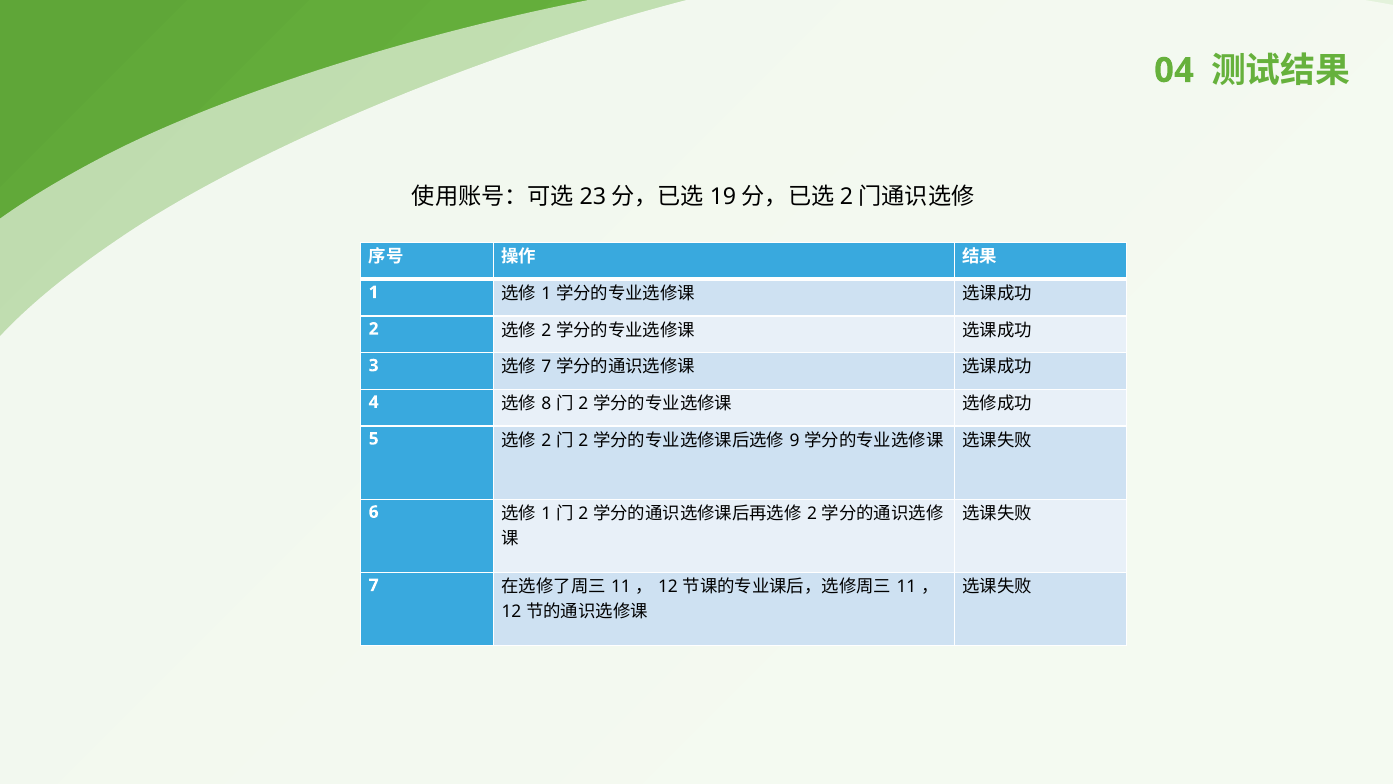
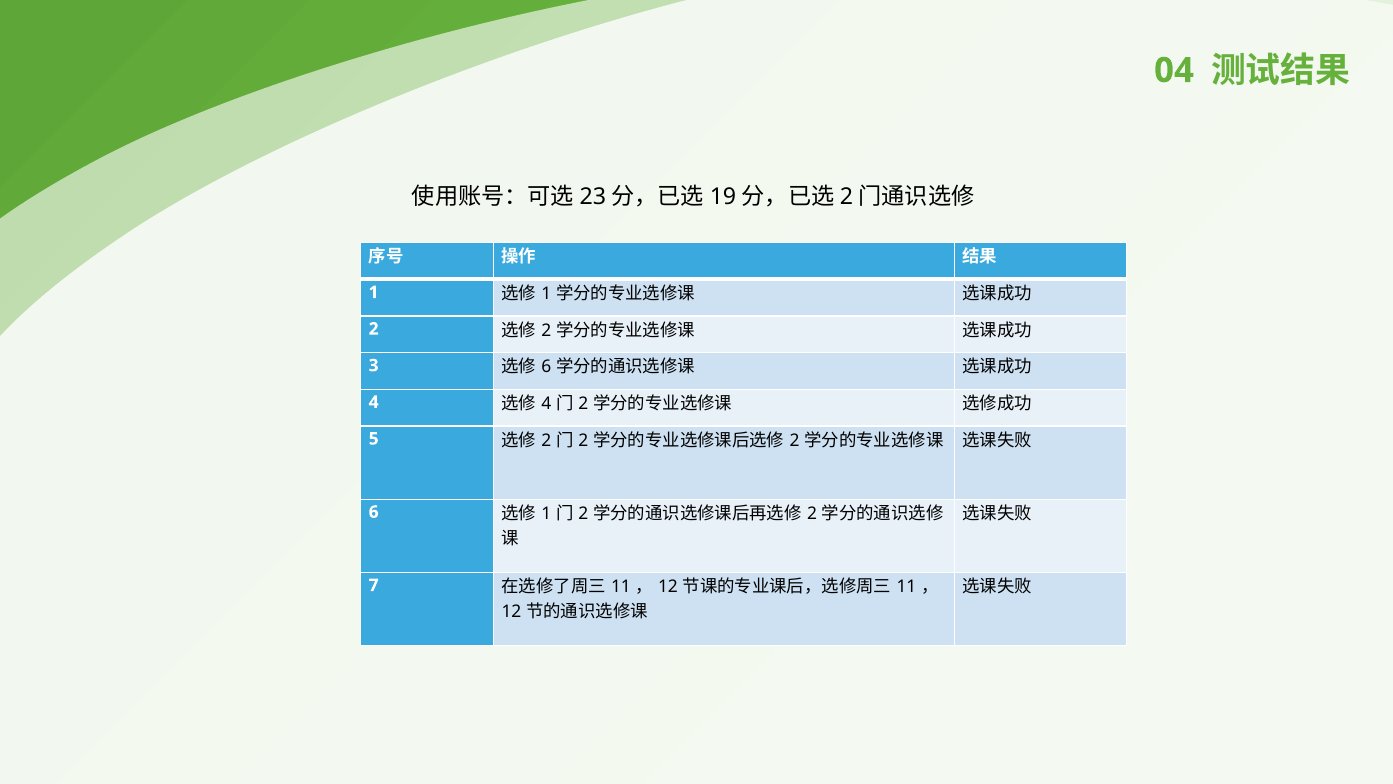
7: 7 -> 6 (546, 367)
8: 8 -> 4 (546, 404)
9: 9 -> 2 (795, 440)
